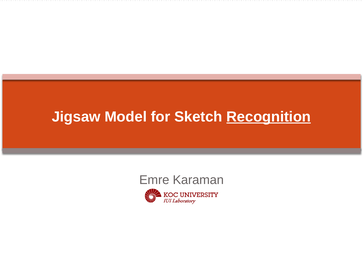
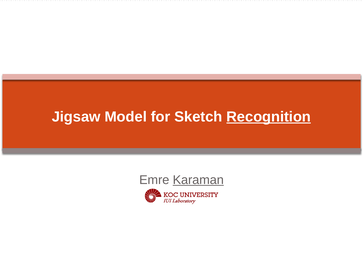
Karaman underline: none -> present (198, 180)
